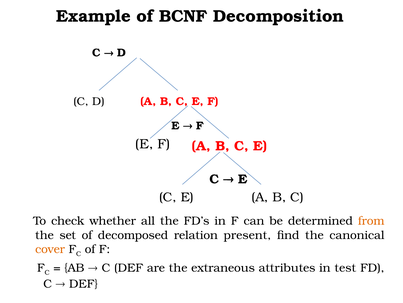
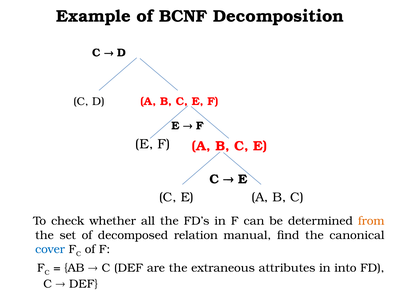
present: present -> manual (247, 235)
cover colour: orange -> blue (50, 249)
test: test -> into (345, 267)
